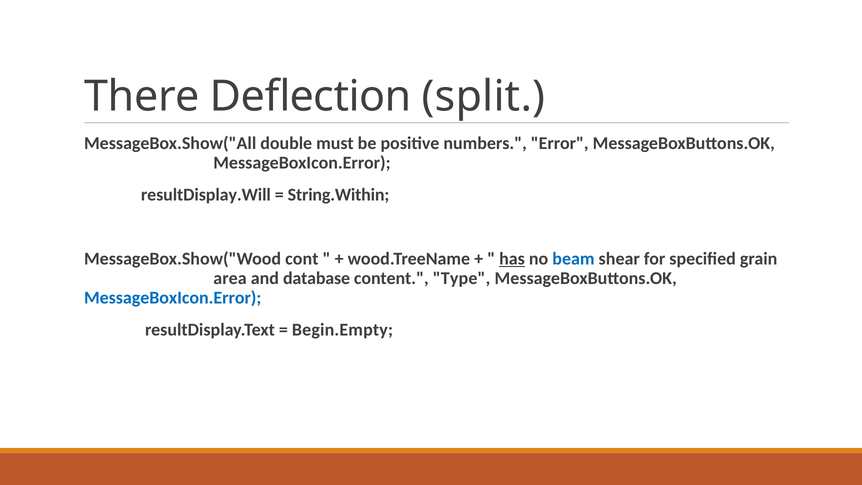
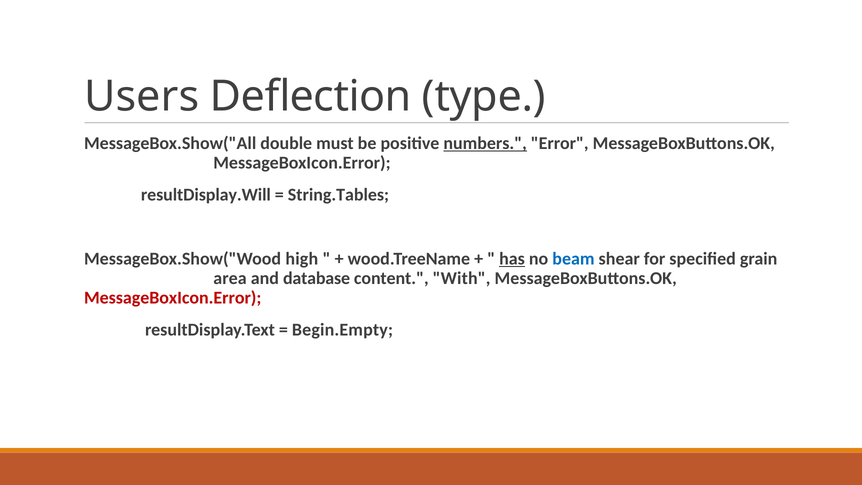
There: There -> Users (142, 97)
split: split -> type (484, 97)
numbers underline: none -> present (485, 143)
String.Within: String.Within -> String.Tables (338, 195)
cont: cont -> high (302, 259)
Type: Type -> With (462, 278)
MessageBoxIcon.Error colour: blue -> red (173, 298)
